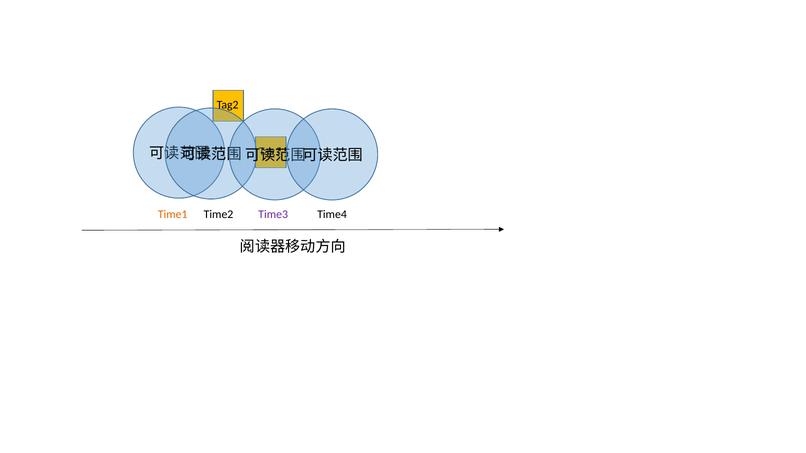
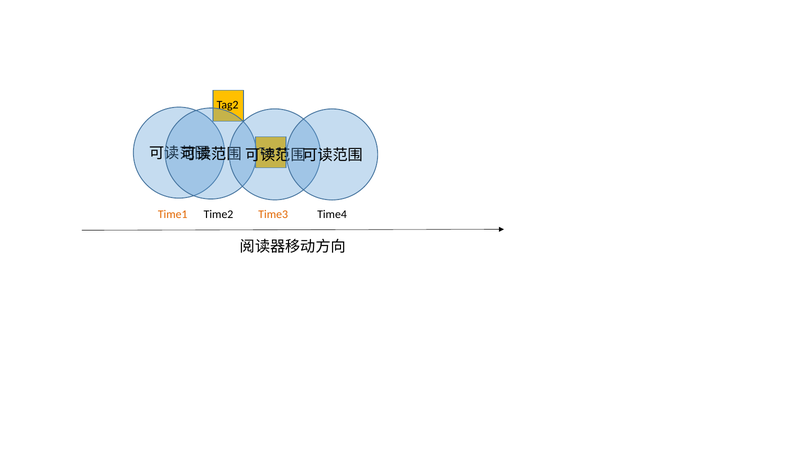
Time3 colour: purple -> orange (273, 215)
